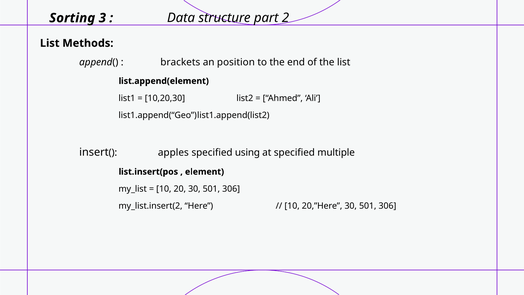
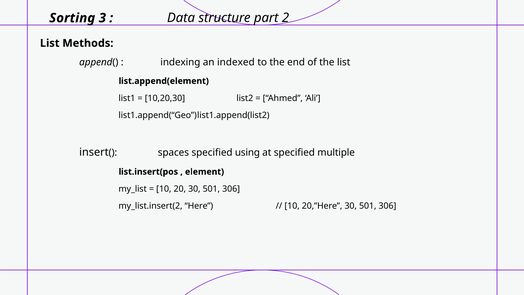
brackets: brackets -> indexing (180, 62)
position: position -> indexed (236, 62)
apples: apples -> spaces (173, 153)
